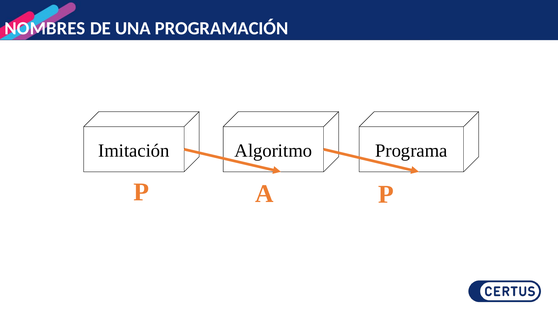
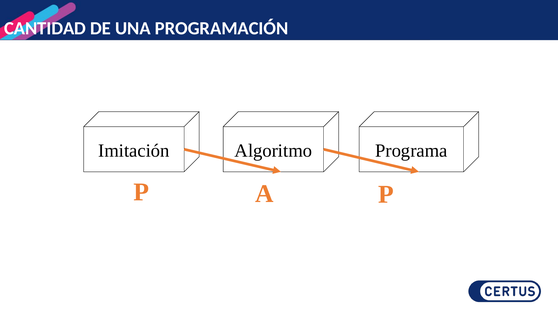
NOMBRES: NOMBRES -> CANTIDAD (45, 28)
